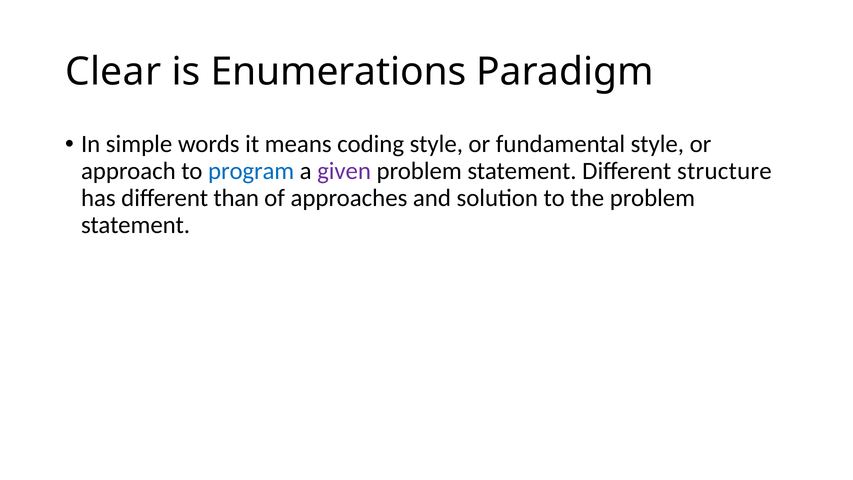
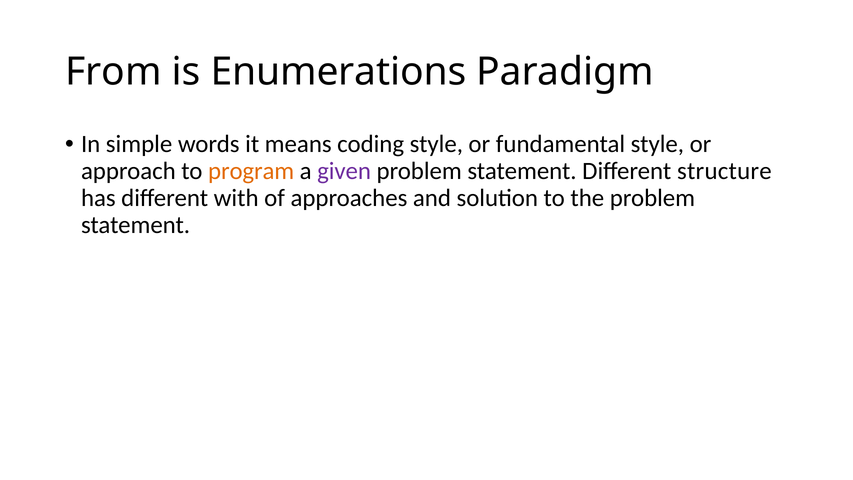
Clear: Clear -> From (113, 72)
program colour: blue -> orange (251, 171)
than: than -> with (236, 198)
